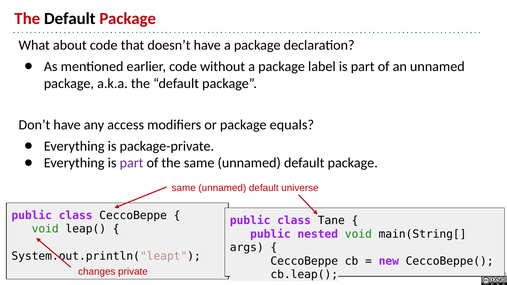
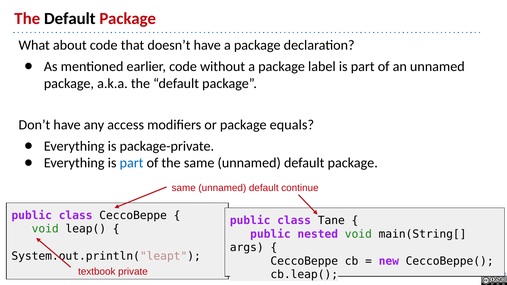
part colour: purple -> blue (132, 163)
universe: universe -> continue (300, 188)
changes: changes -> textbook (97, 272)
